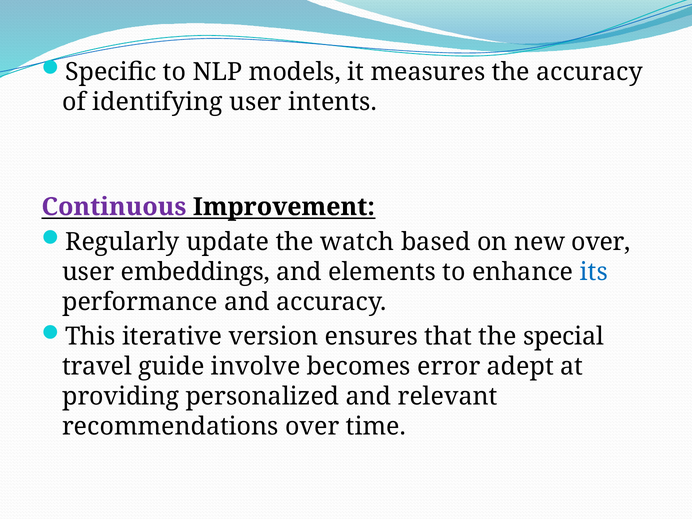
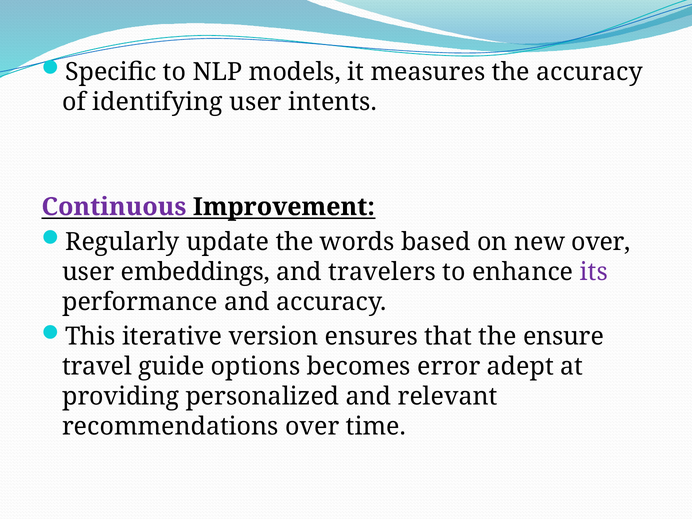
watch: watch -> words (357, 242)
elements: elements -> travelers (382, 272)
its colour: blue -> purple (594, 272)
special: special -> ensure (563, 337)
involve: involve -> options (256, 367)
